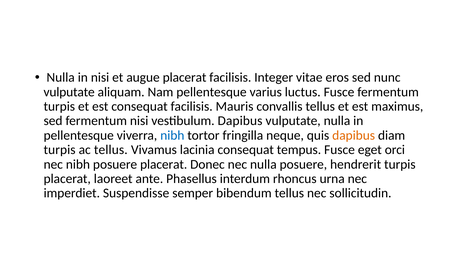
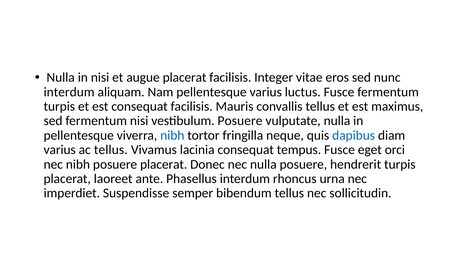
vulputate: vulputate -> interdum (69, 92)
vestibulum Dapibus: Dapibus -> Posuere (240, 121)
dapibus colour: orange -> blue (354, 135)
turpis: turpis -> varius (60, 150)
